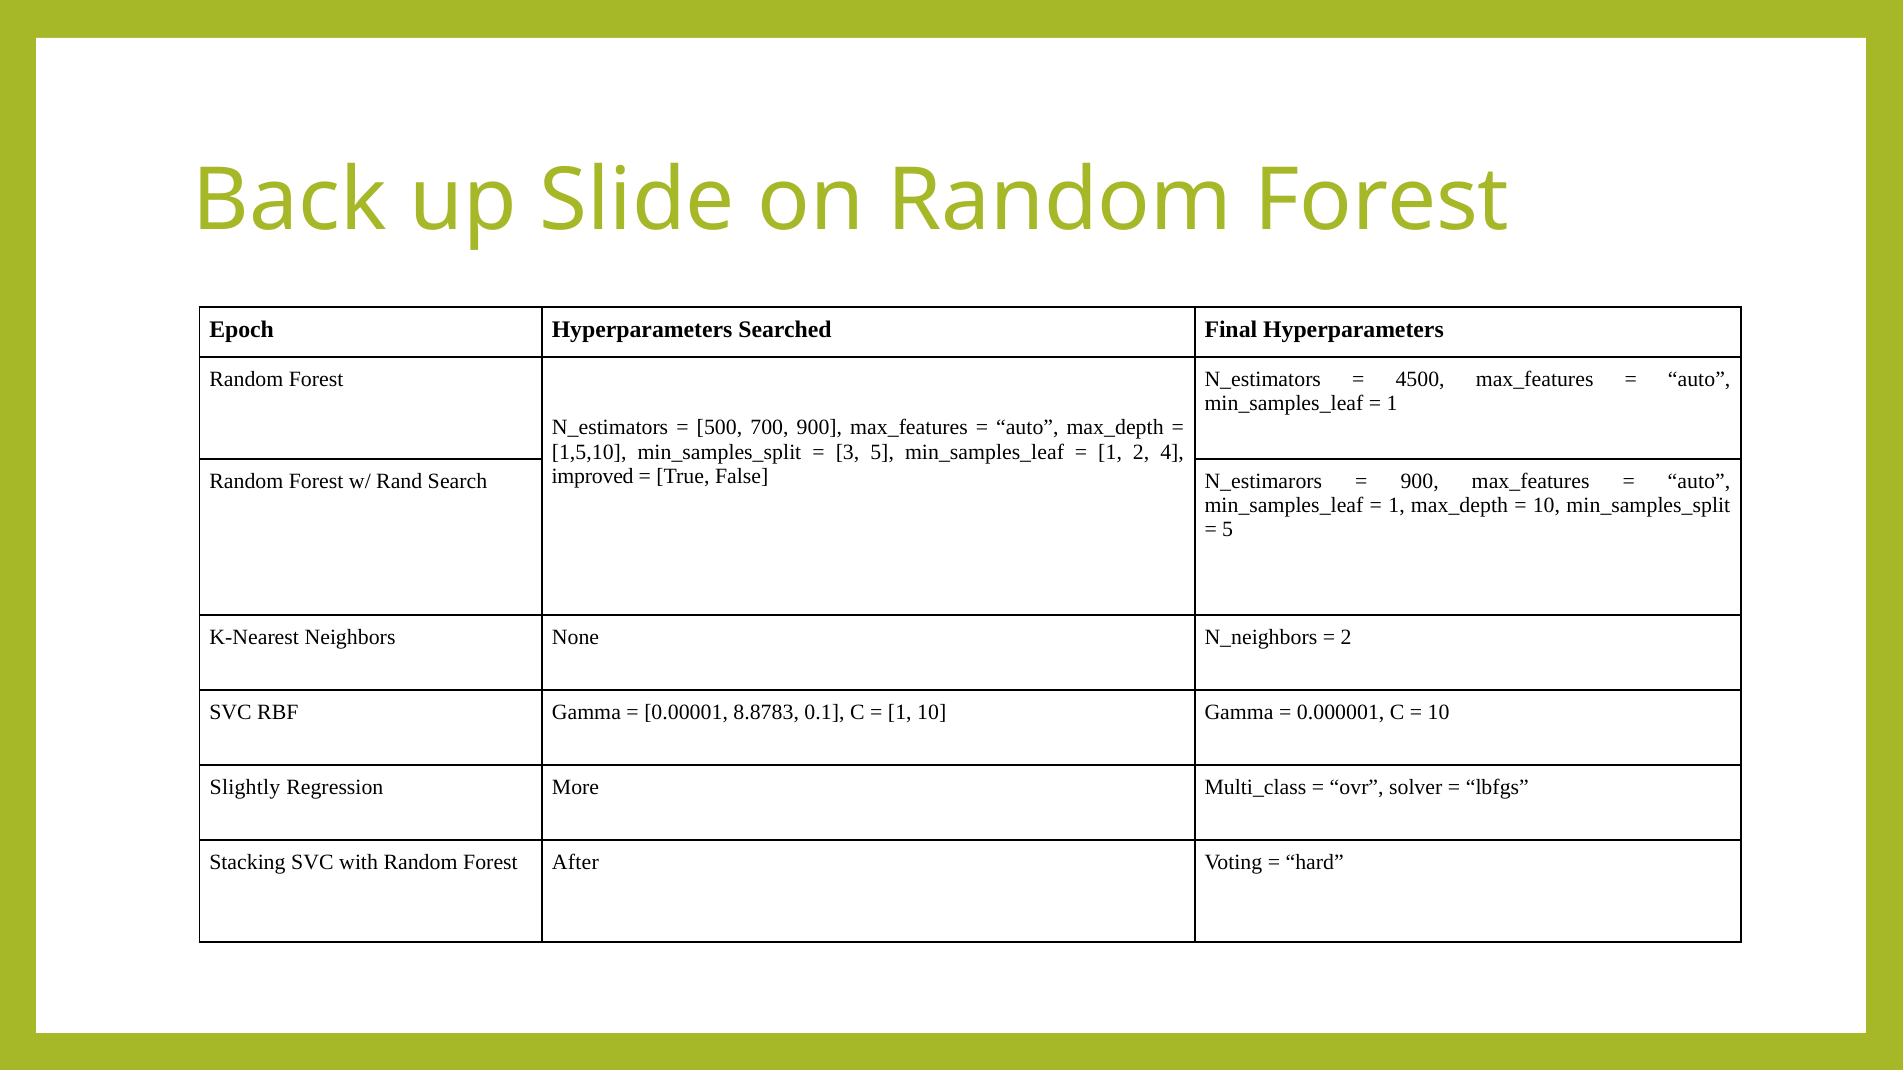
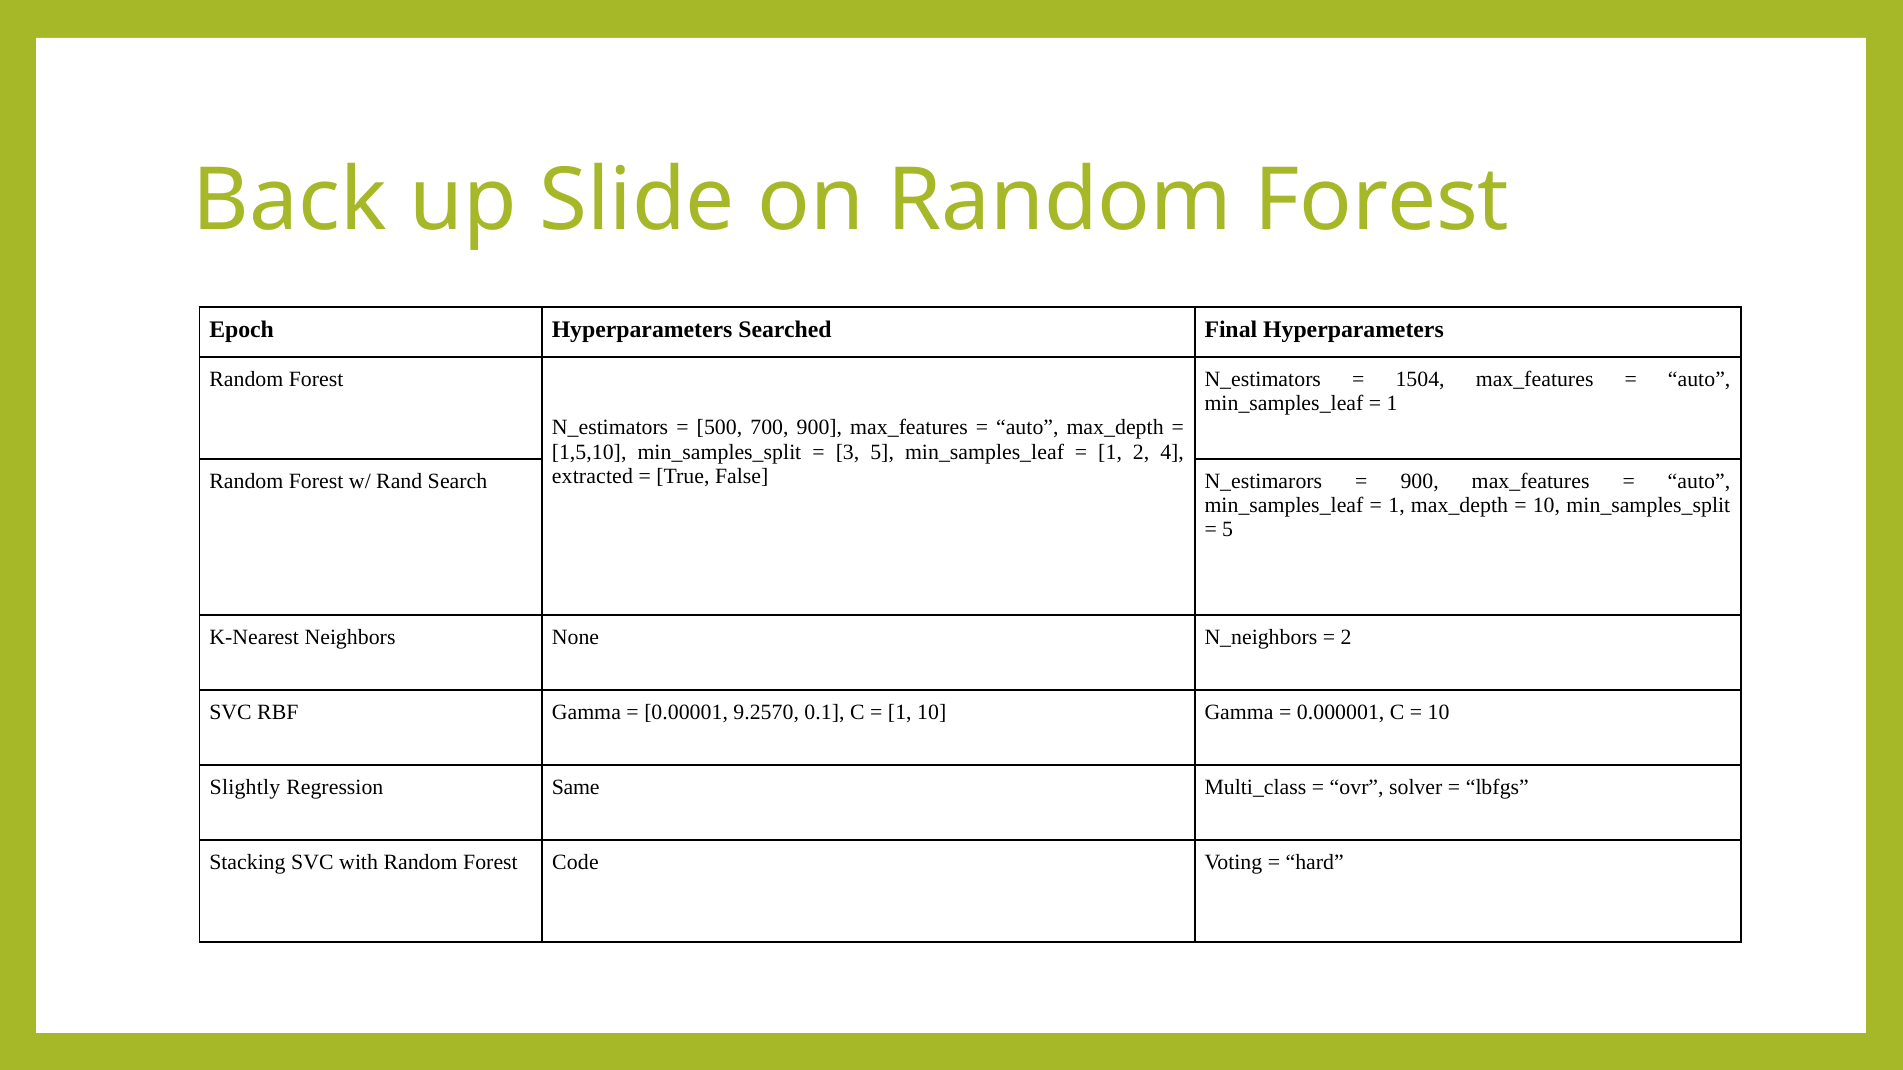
4500: 4500 -> 1504 (1420, 379)
improved: improved -> extracted (592, 476)
8.8783: 8.8783 -> 9.2570 (766, 713)
More: More -> Same (576, 787)
After: After -> Code (575, 862)
